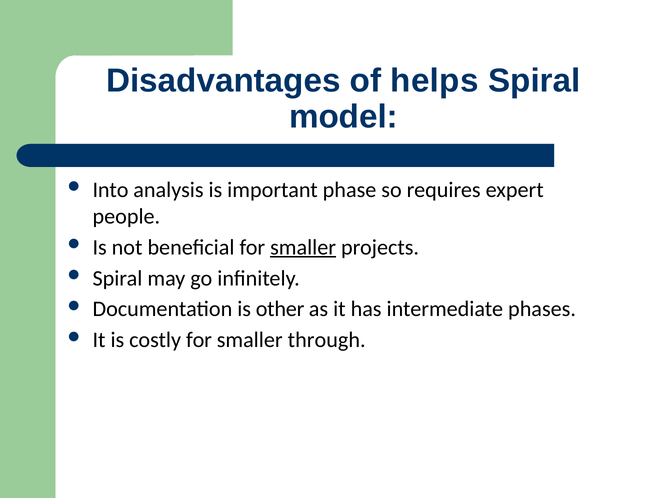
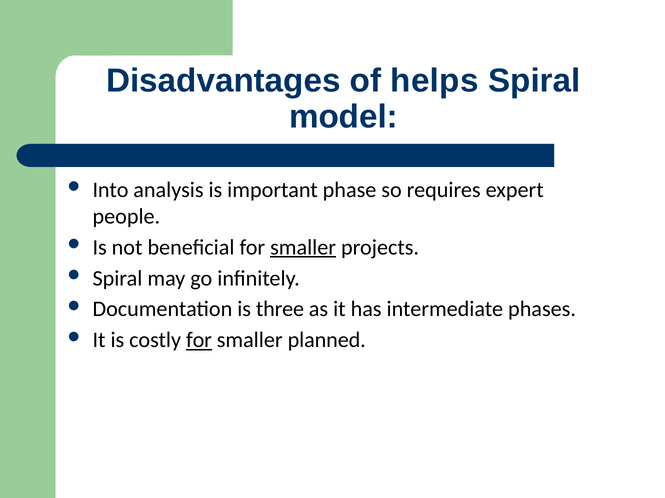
other: other -> three (280, 310)
for underline: none -> present (199, 341)
through: through -> planned (327, 341)
